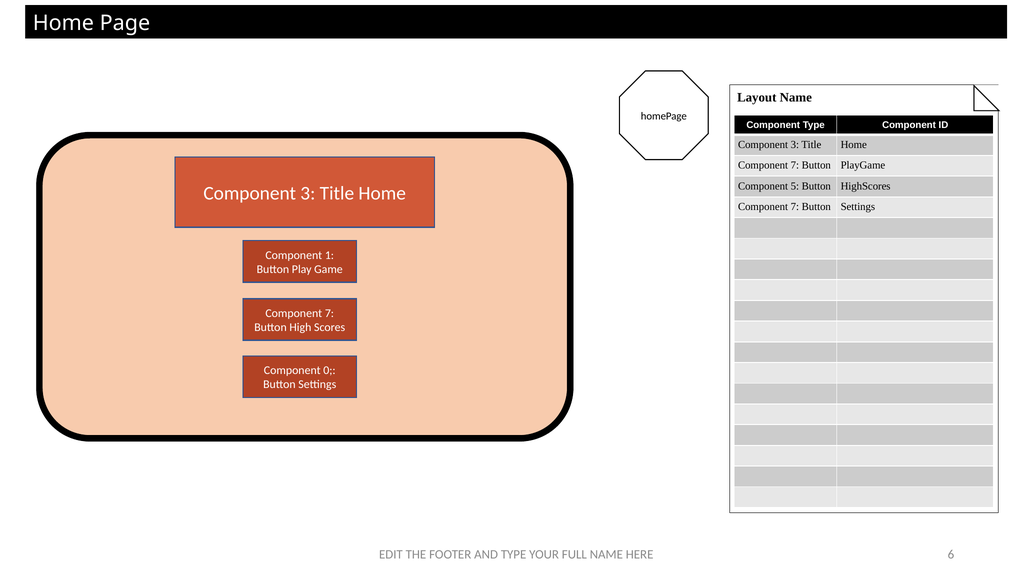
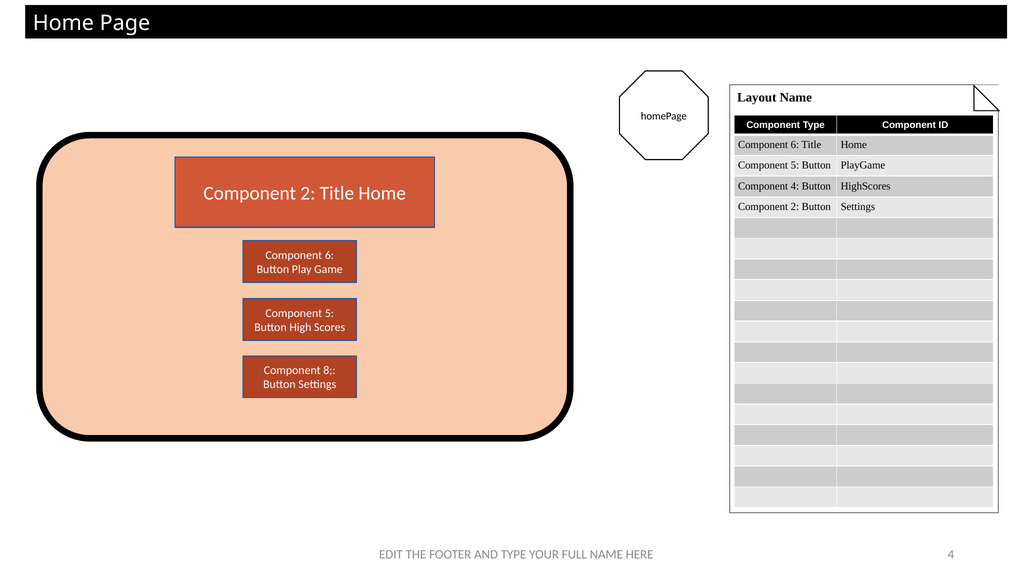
3: 3 -> 6 (795, 145)
7: 7 -> 5 (795, 165)
Component 5: 5 -> 4 (795, 186)
3: 3 -> 2 (308, 194)
7: 7 -> 2 (795, 207)
1: 1 -> 6 (329, 255)
7: 7 -> 5 (329, 313)
0: 0 -> 8 (329, 370)
HERE 6: 6 -> 4 (951, 555)
